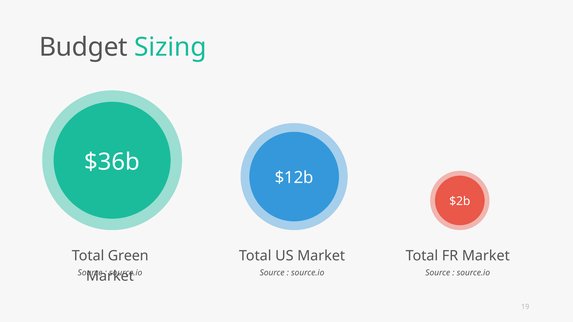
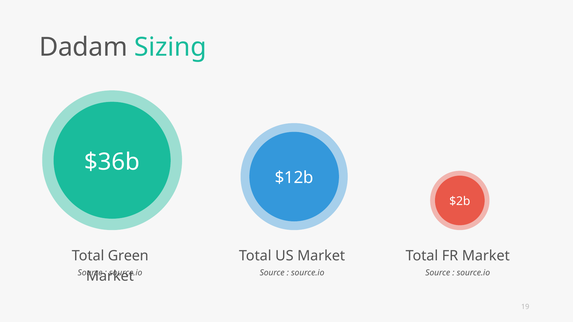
Budget: Budget -> Dadam (83, 47)
